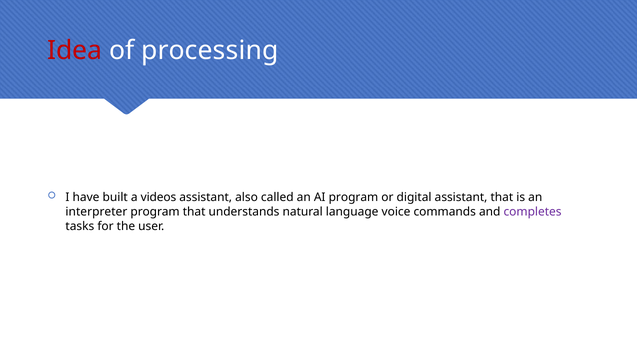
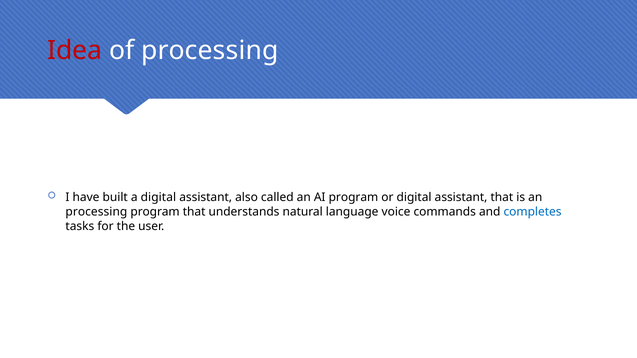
a videos: videos -> digital (158, 198)
interpreter: interpreter -> processing (96, 212)
completes colour: purple -> blue (533, 212)
